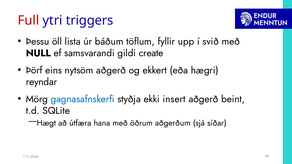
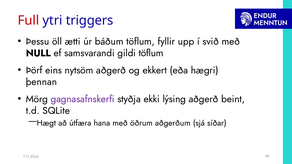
lista: lista -> ætti (73, 42)
gildi create: create -> töflum (151, 53)
reyndar: reyndar -> þennan (41, 82)
gagnasafnskerfi colour: blue -> purple (83, 99)
insert: insert -> lýsing (174, 99)
